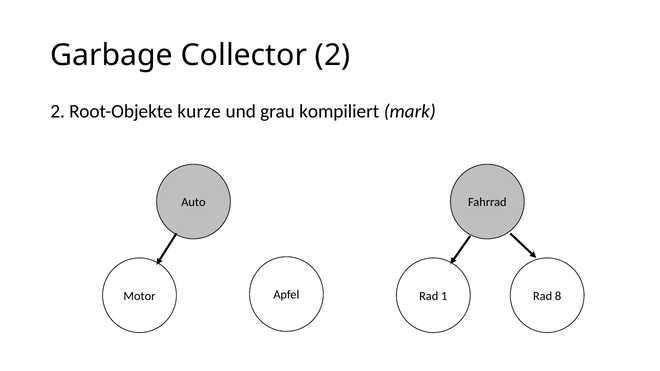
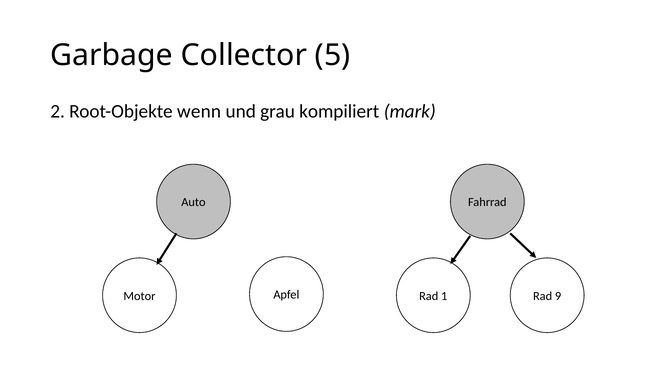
Collector 2: 2 -> 5 (333, 55)
kurze: kurze -> wenn (199, 112)
8: 8 -> 9 (558, 296)
